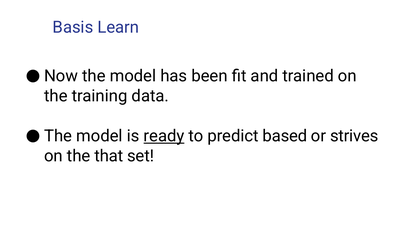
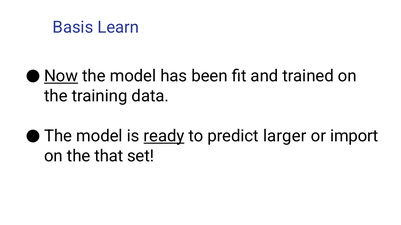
Now underline: none -> present (61, 76)
based: based -> larger (285, 136)
strives: strives -> import (354, 136)
